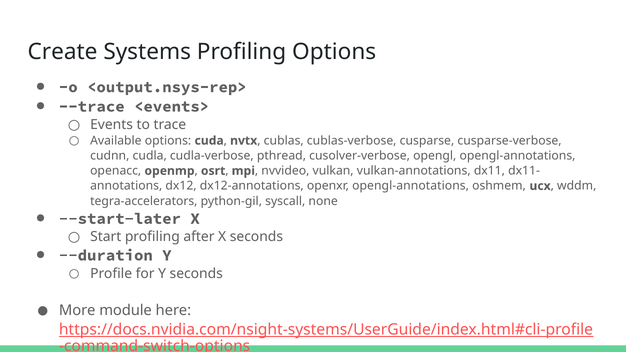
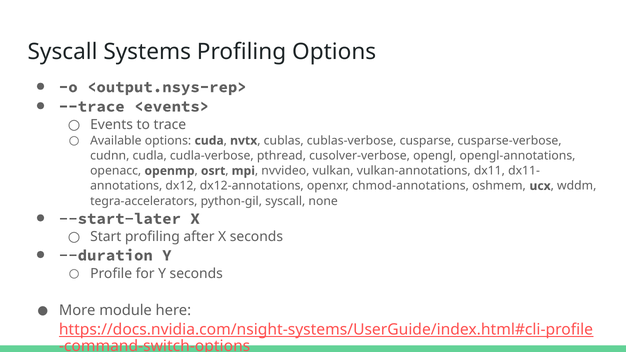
Create: Create -> Syscall (63, 52)
openxr opengl-annotations: opengl-annotations -> chmod-annotations (411, 186)
